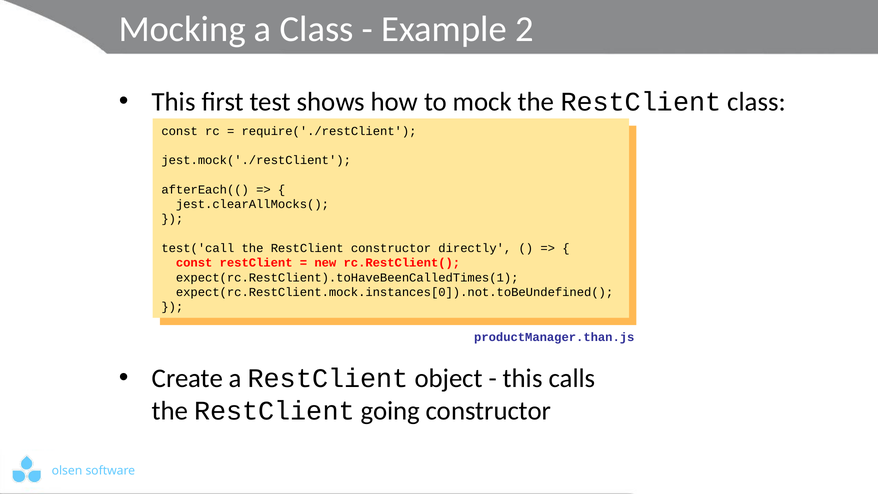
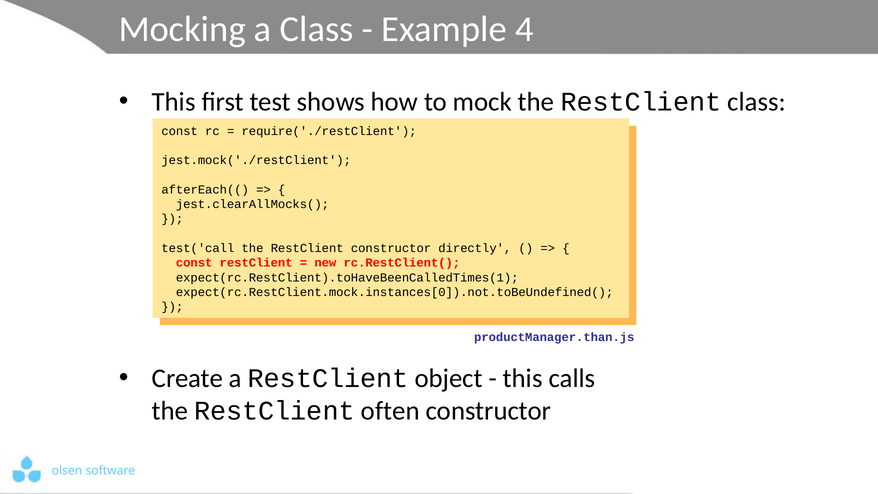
2: 2 -> 4 (524, 29)
going: going -> often (390, 411)
